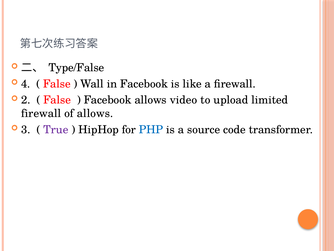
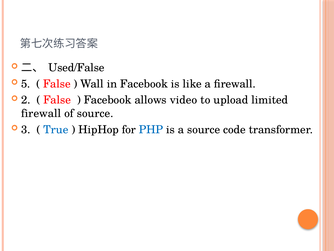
Type/False: Type/False -> Used/False (76, 68)
4: 4 -> 5 (26, 84)
of allows: allows -> source (95, 113)
True colour: purple -> blue (56, 129)
